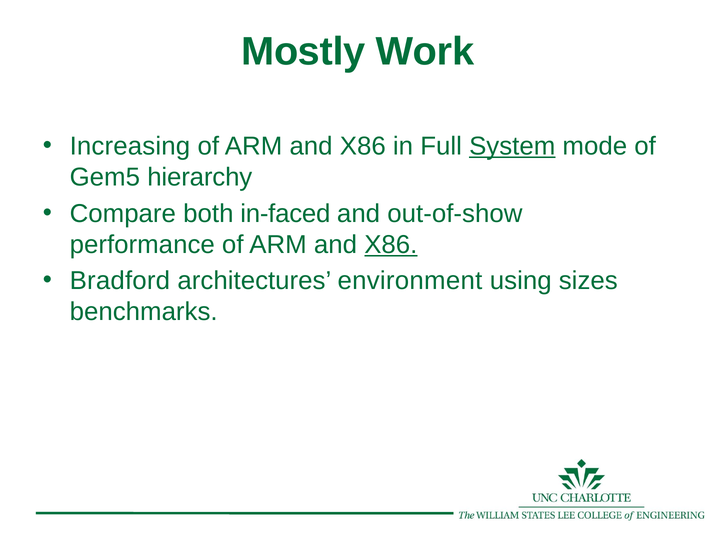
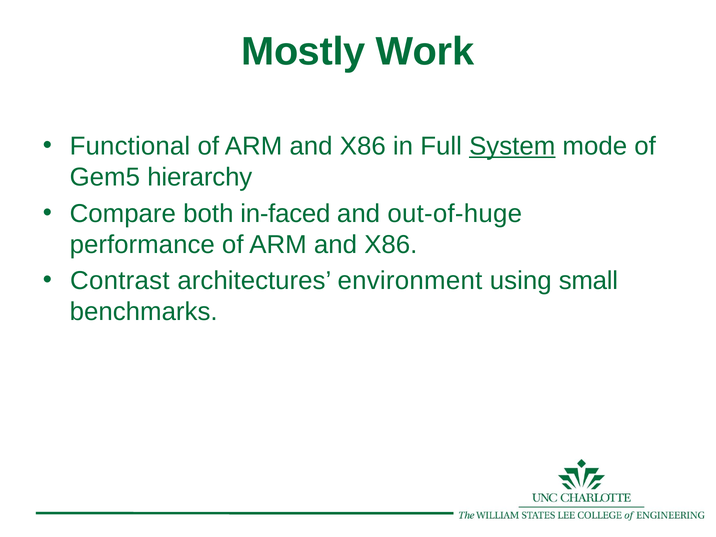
Increasing: Increasing -> Functional (130, 146)
out-of-show: out-of-show -> out-of-huge (455, 214)
X86 underline: present -> none (391, 245)
Bradford: Bradford -> Contrast (120, 281)
sizes: sizes -> small (588, 281)
